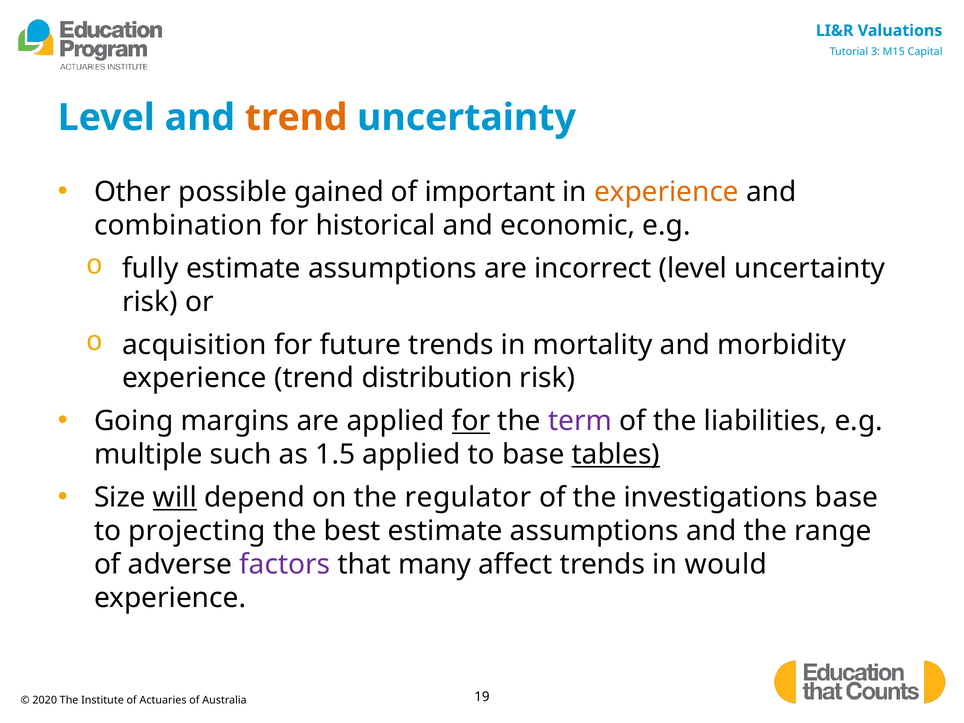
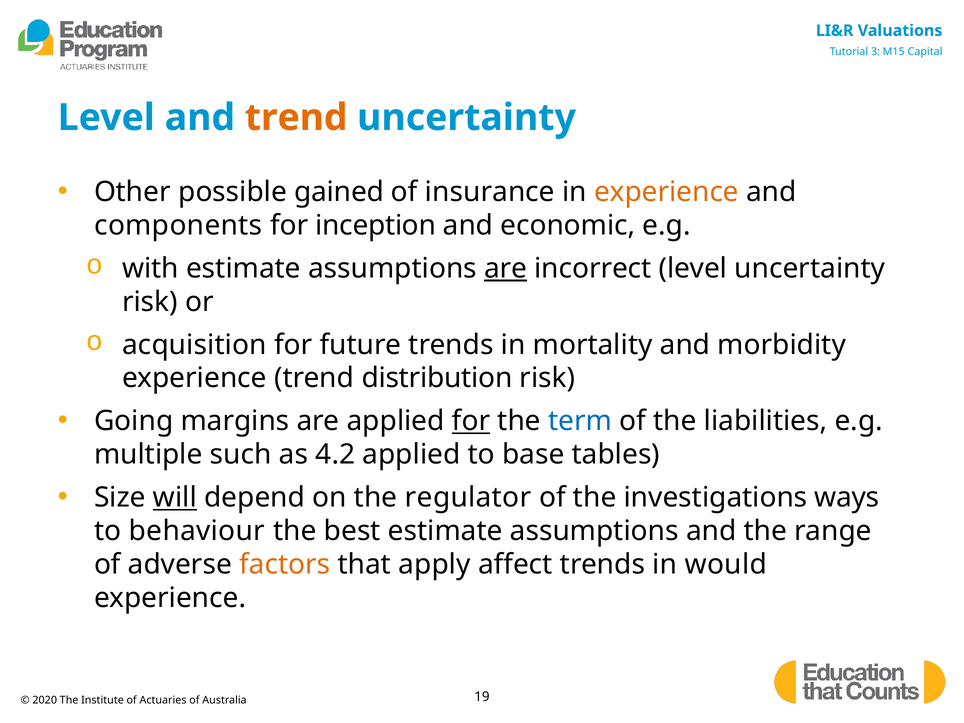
important: important -> insurance (490, 192)
combination: combination -> components (178, 225)
historical: historical -> inception (376, 225)
fully: fully -> with (150, 268)
are underline: none -> present (506, 268)
term colour: purple -> blue (580, 421)
1.5: 1.5 -> 4.2 (335, 455)
tables underline: present -> none (616, 455)
investigations base: base -> ways (847, 498)
projecting: projecting -> behaviour (197, 531)
factors colour: purple -> orange (285, 564)
many: many -> apply (435, 564)
